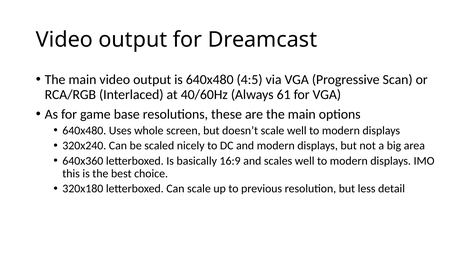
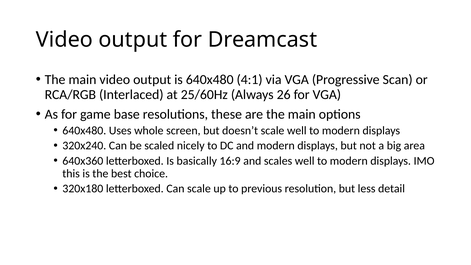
4:5: 4:5 -> 4:1 (250, 80)
40/60Hz: 40/60Hz -> 25/60Hz (204, 94)
61: 61 -> 26 (284, 94)
